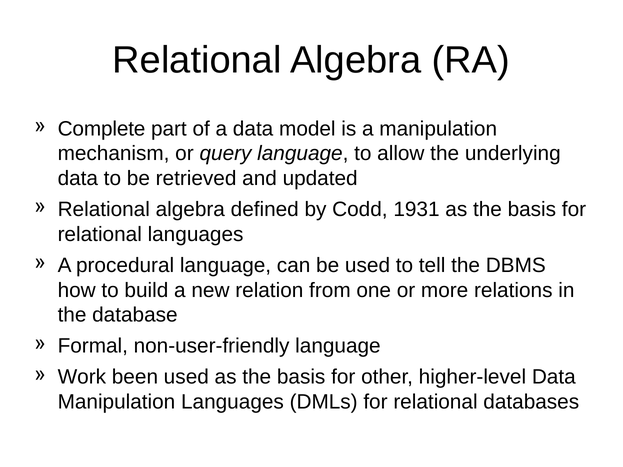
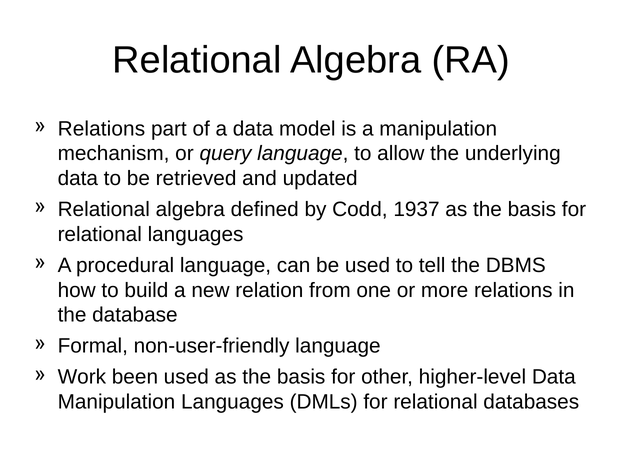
Complete: Complete -> Relations (101, 129)
1931: 1931 -> 1937 (416, 210)
